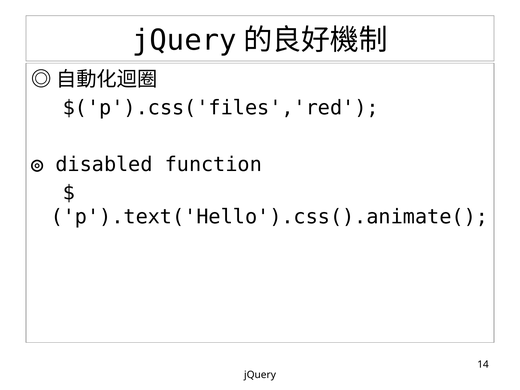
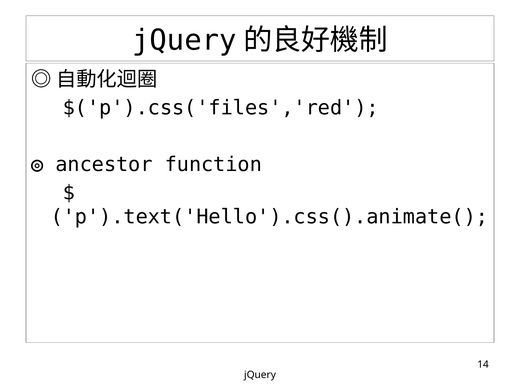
disabled: disabled -> ancestor (104, 164)
